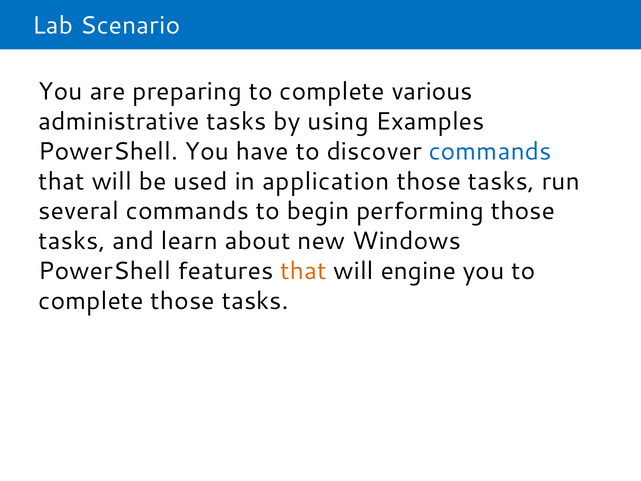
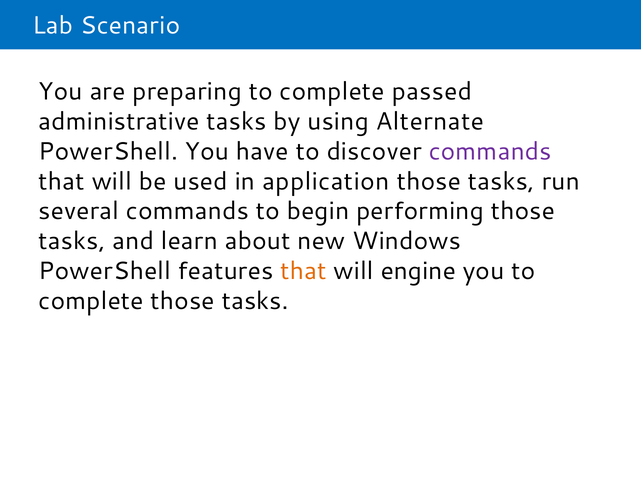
various: various -> passed (432, 91)
Examples: Examples -> Alternate (430, 121)
commands colour: blue -> purple (490, 151)
